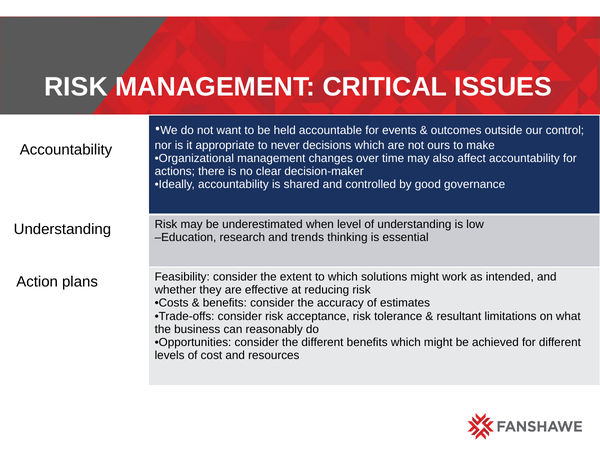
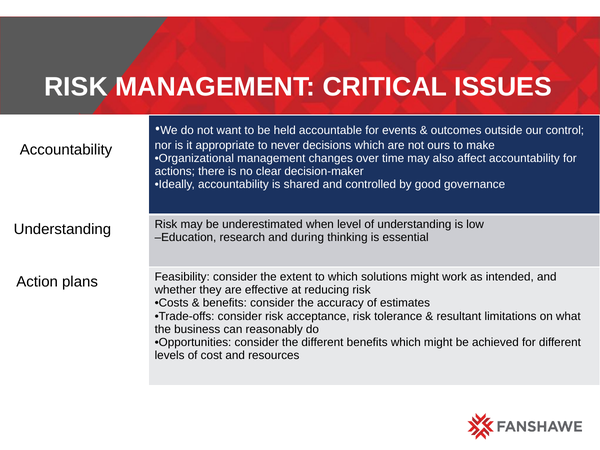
trends: trends -> during (308, 237)
